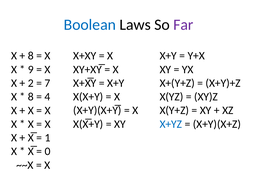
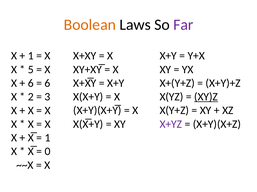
Boolean colour: blue -> orange (90, 25)
8: 8 -> 1 (31, 56)
9: 9 -> 5 (31, 70)
2: 2 -> 6 (31, 83)
7: 7 -> 6 (47, 83)
XY)Z underline: none -> present (206, 97)
8: 8 -> 2 (31, 97)
4: 4 -> 3 (47, 97)
X+YZ colour: blue -> purple (171, 125)
